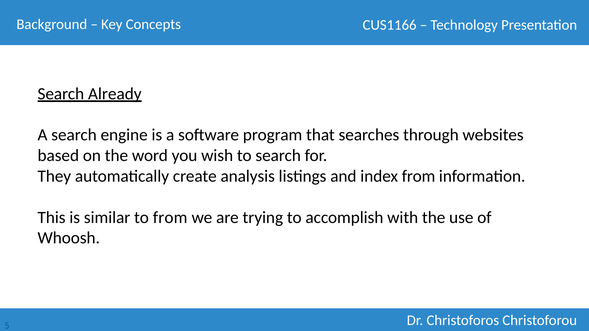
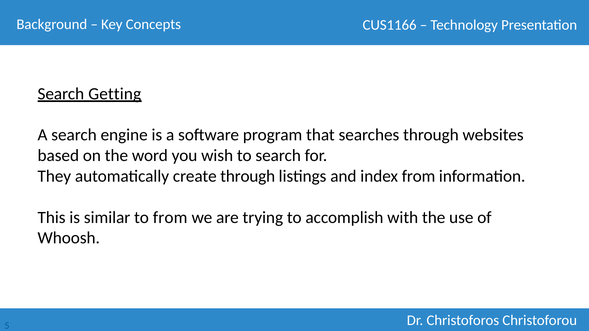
Already: Already -> Getting (115, 94)
create analysis: analysis -> through (248, 176)
